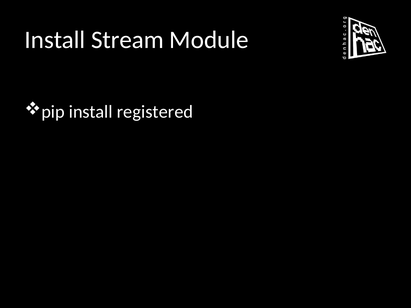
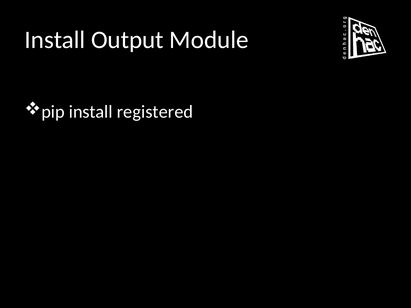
Stream: Stream -> Output (127, 40)
